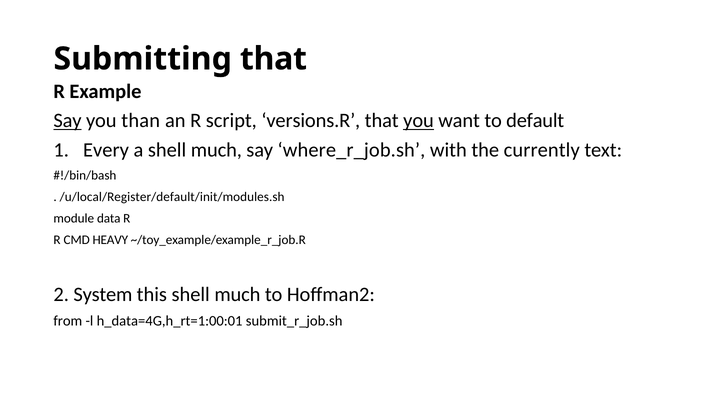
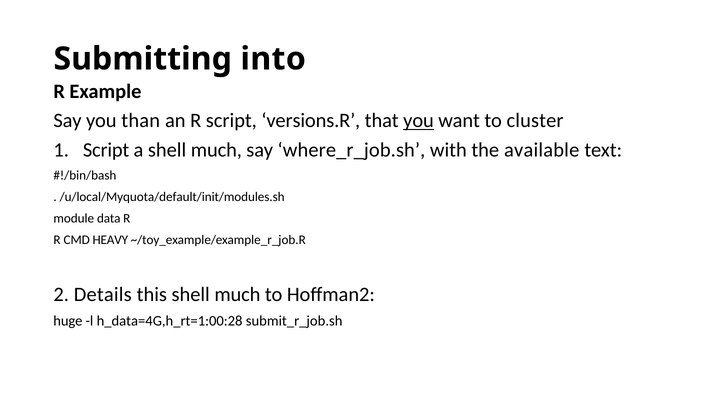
Submitting that: that -> into (273, 59)
Say underline: present -> none (68, 121)
default: default -> cluster (535, 121)
Every: Every -> Script (106, 150)
currently: currently -> available (542, 150)
/u/local/Register/default/init/modules.sh: /u/local/Register/default/init/modules.sh -> /u/local/Myquota/default/init/modules.sh (172, 197)
System: System -> Details (103, 295)
from: from -> huge (68, 321)
h_data=4G,h_rt=1:00:01: h_data=4G,h_rt=1:00:01 -> h_data=4G,h_rt=1:00:28 (170, 321)
